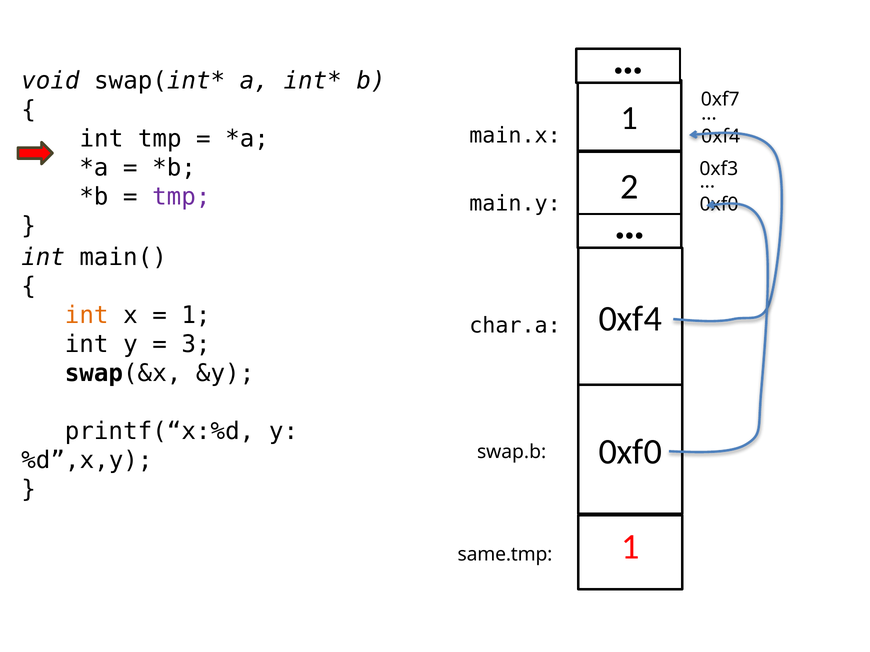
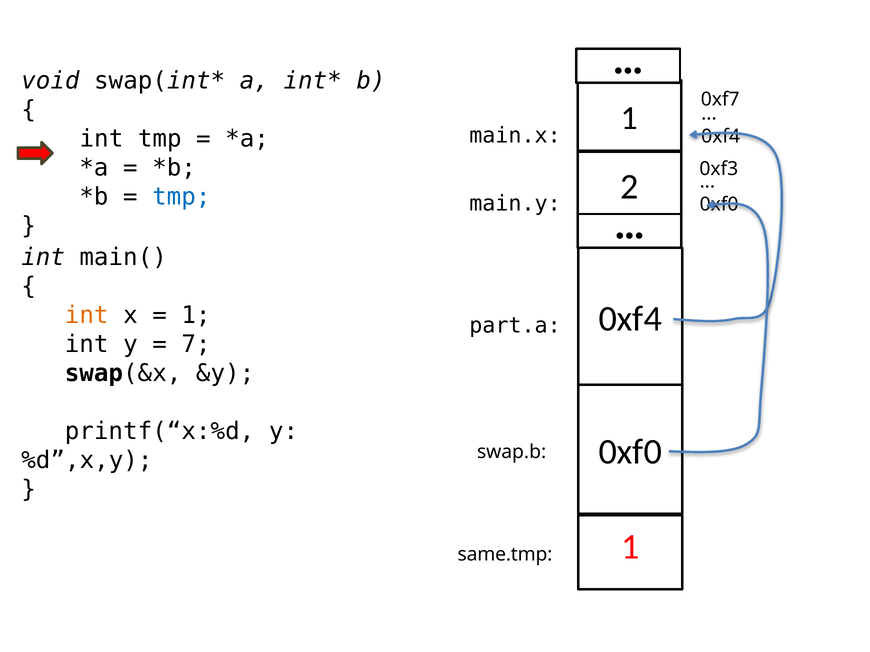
tmp colour: purple -> blue (181, 197)
char.a: char.a -> part.a (515, 326)
3: 3 -> 7 (196, 345)
